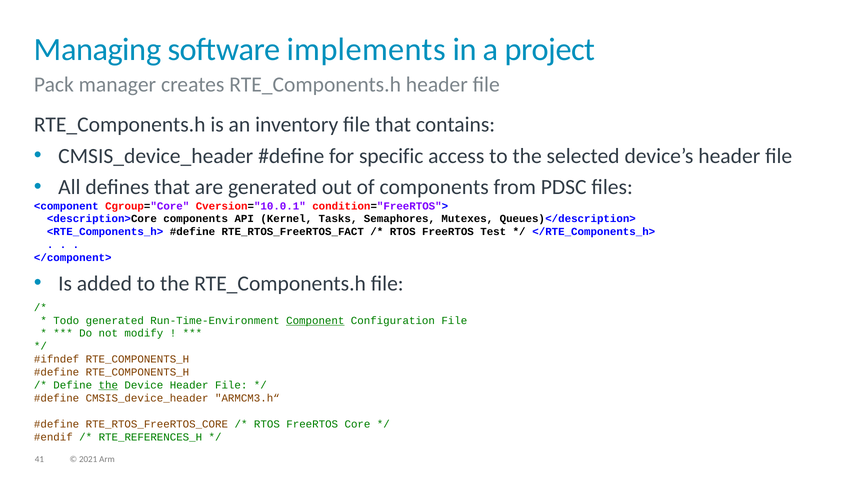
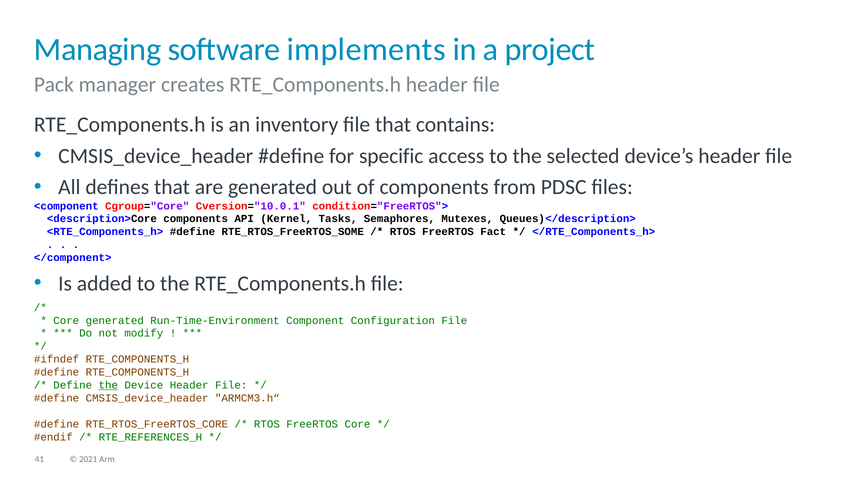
RTE_RTOS_FreeRTOS_FACT: RTE_RTOS_FreeRTOS_FACT -> RTE_RTOS_FreeRTOS_SOME (293, 232)
Test: Test -> Fact (493, 232)
Todo: Todo -> Core (66, 320)
Component underline: present -> none (315, 320)
